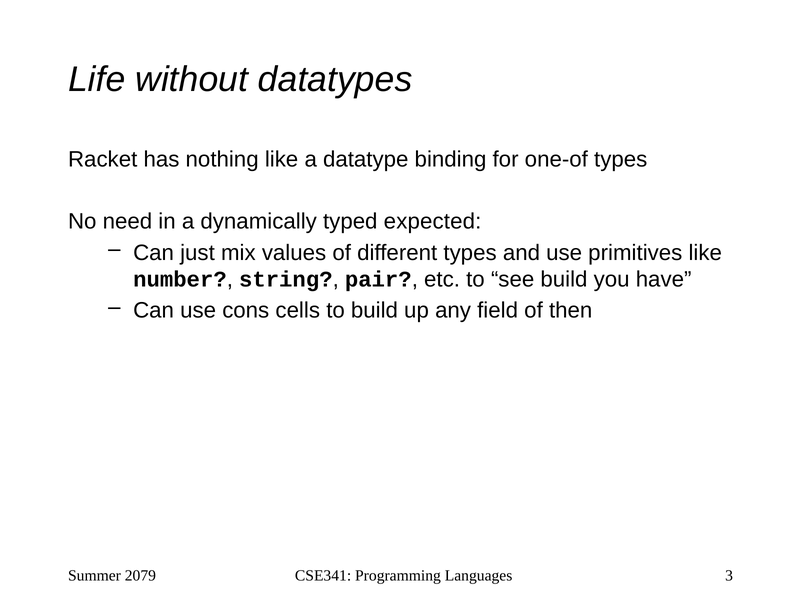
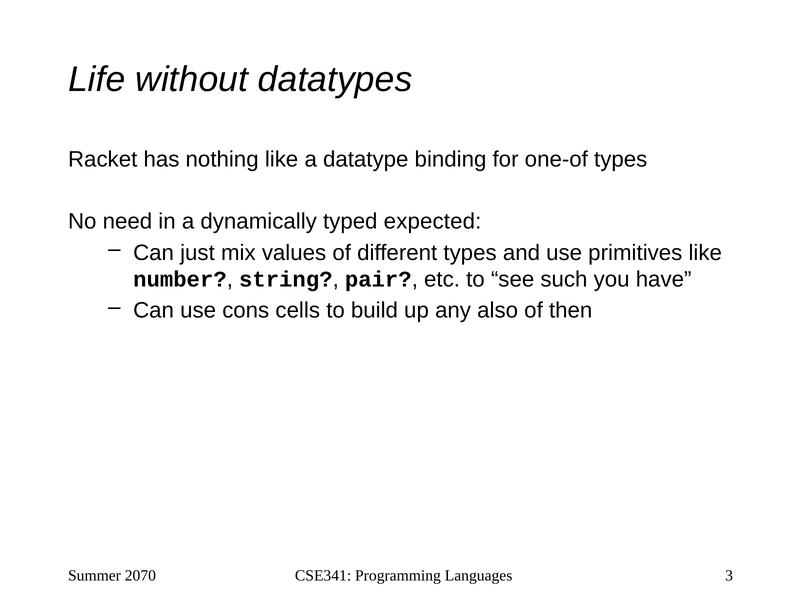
see build: build -> such (564, 279)
field: field -> also (498, 310)
2079: 2079 -> 2070 (140, 575)
